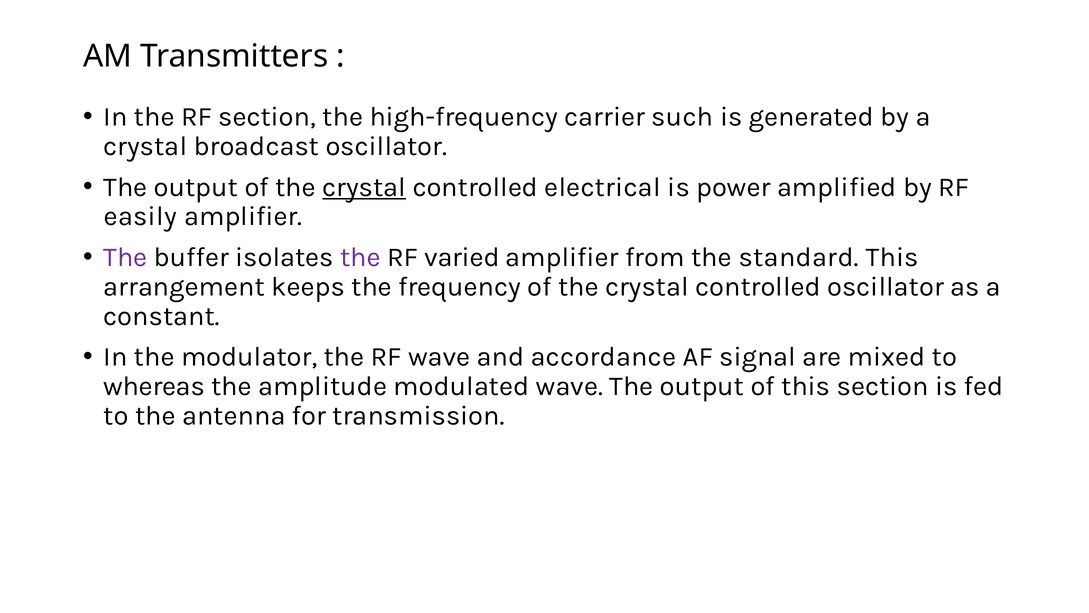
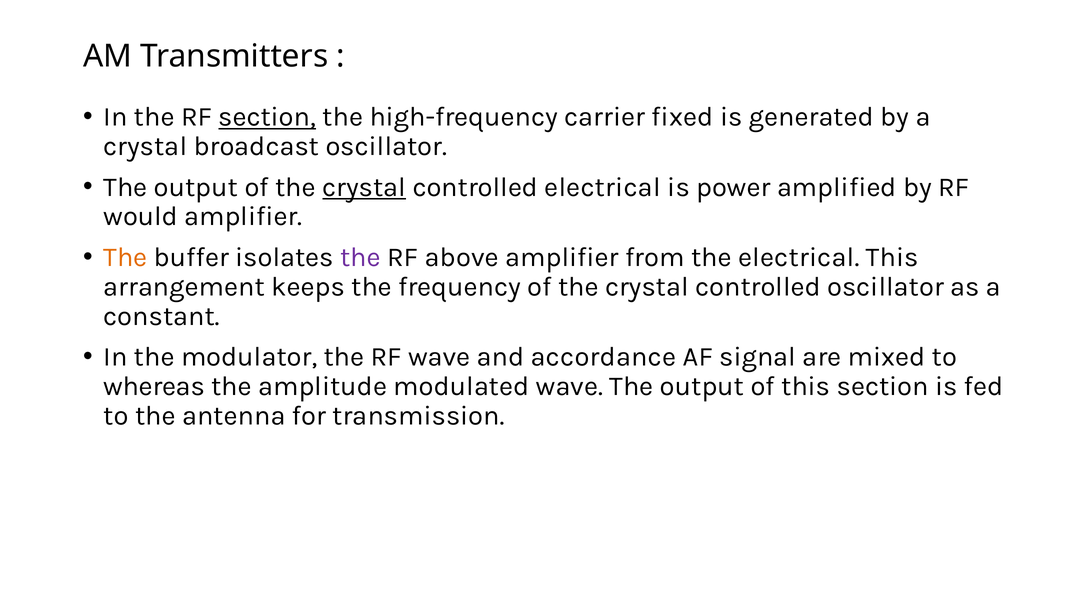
section underline: none -> present (267, 117)
such: such -> fixed (682, 117)
easily: easily -> would (141, 216)
The colour: purple -> orange (125, 257)
varied: varied -> above (462, 257)
the standard: standard -> electrical (799, 257)
